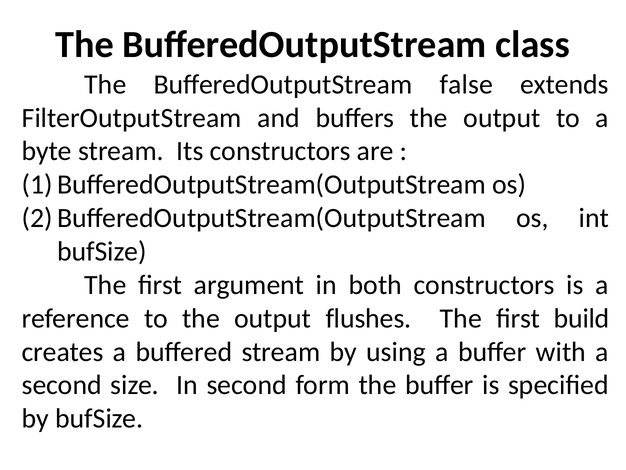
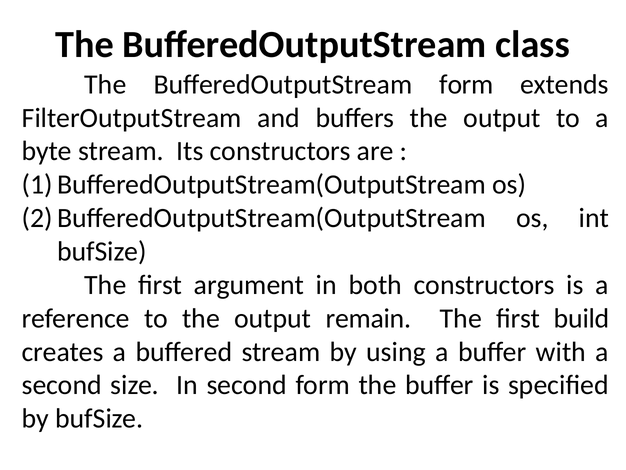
BufferedOutputStream false: false -> form (467, 84)
flushes: flushes -> remain (369, 318)
